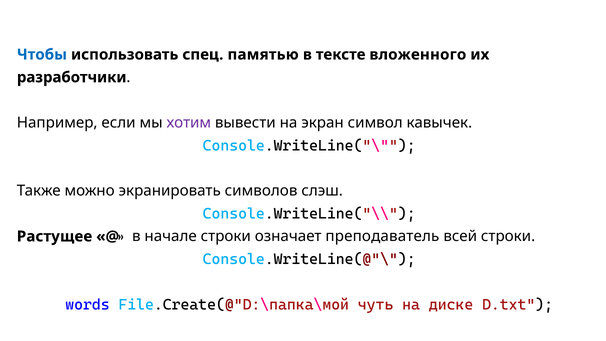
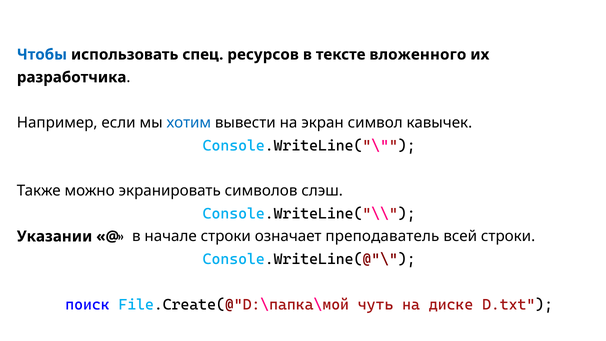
памятью: памятью -> ресурсов (263, 55)
разработчики: разработчики -> разработчика (72, 77)
хотим colour: purple -> blue (189, 123)
Растущее: Растущее -> Указании (55, 236)
words: words -> поиск (87, 305)
